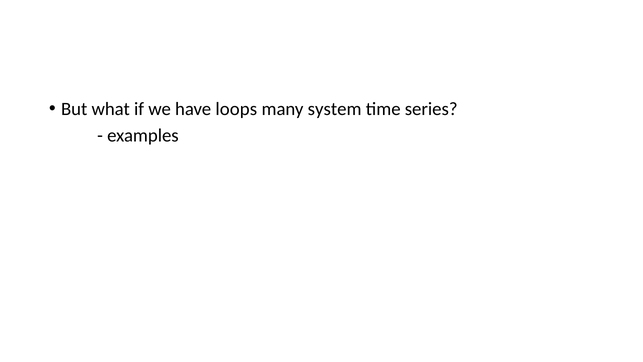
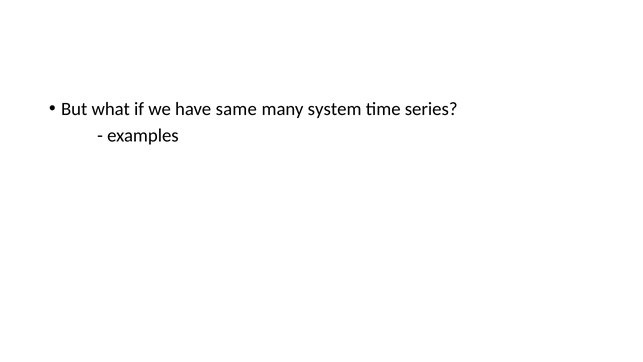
loops: loops -> same (236, 109)
